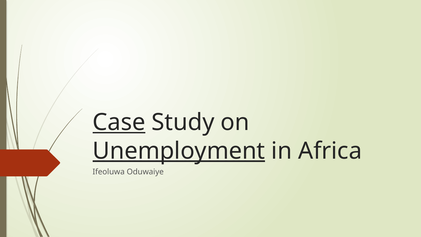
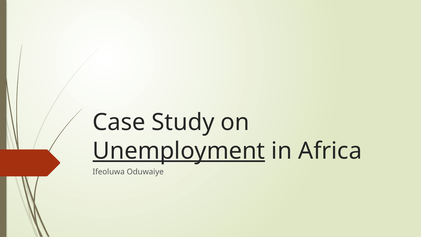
Case underline: present -> none (119, 122)
